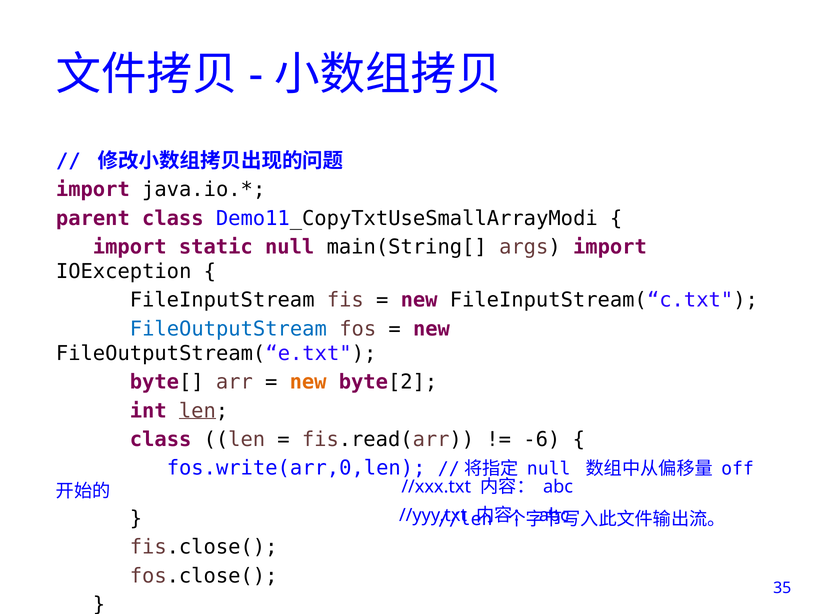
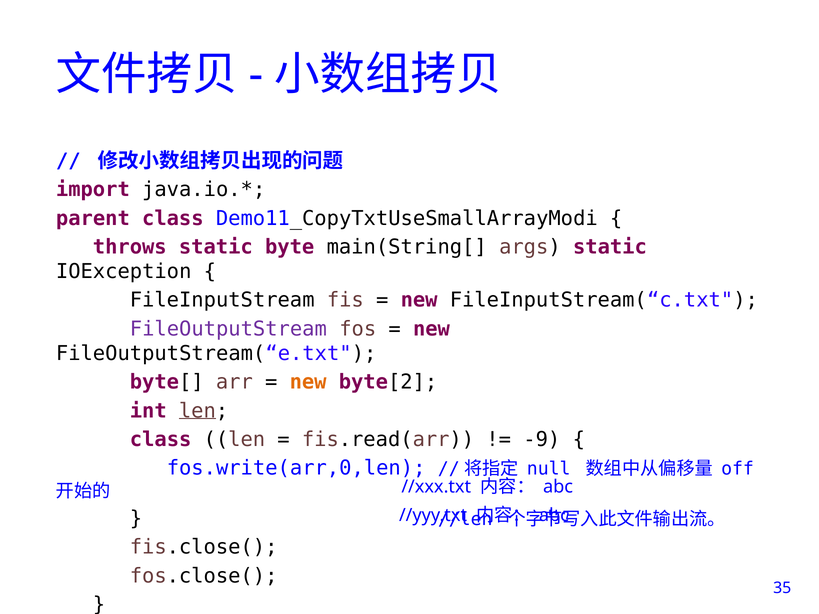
import: import -> throws (130, 247)
static null: null -> byte (290, 247)
args import: import -> static (610, 247)
FileOutputStream colour: blue -> purple (228, 329)
-6: -6 -> -9 (542, 440)
